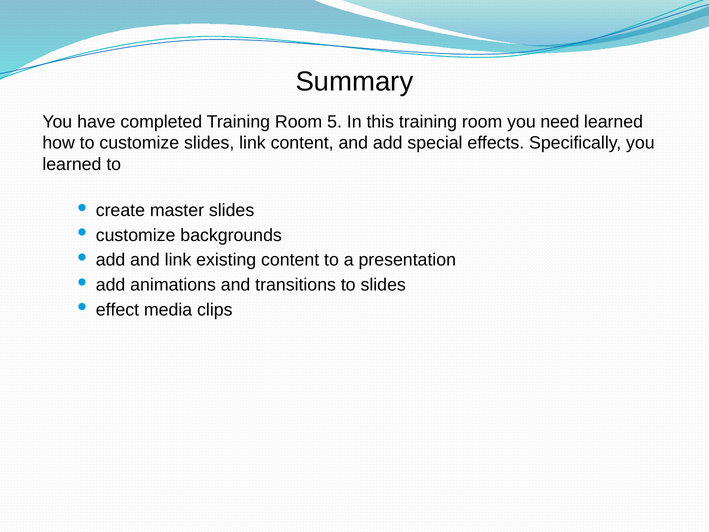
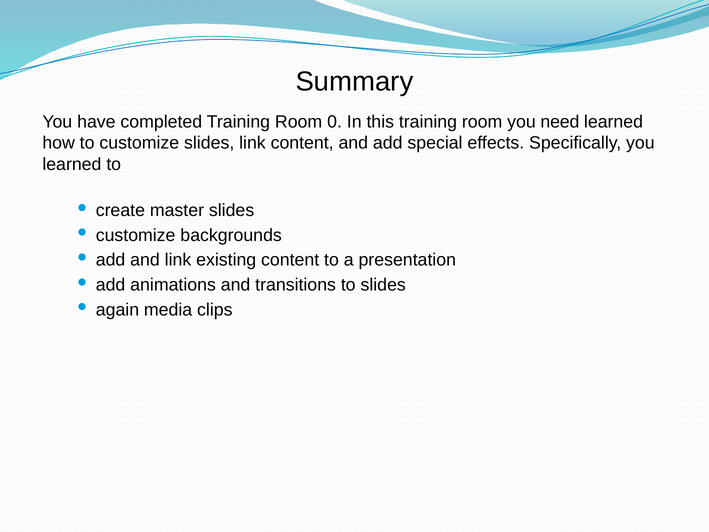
5: 5 -> 0 (335, 122)
effect: effect -> again (117, 310)
